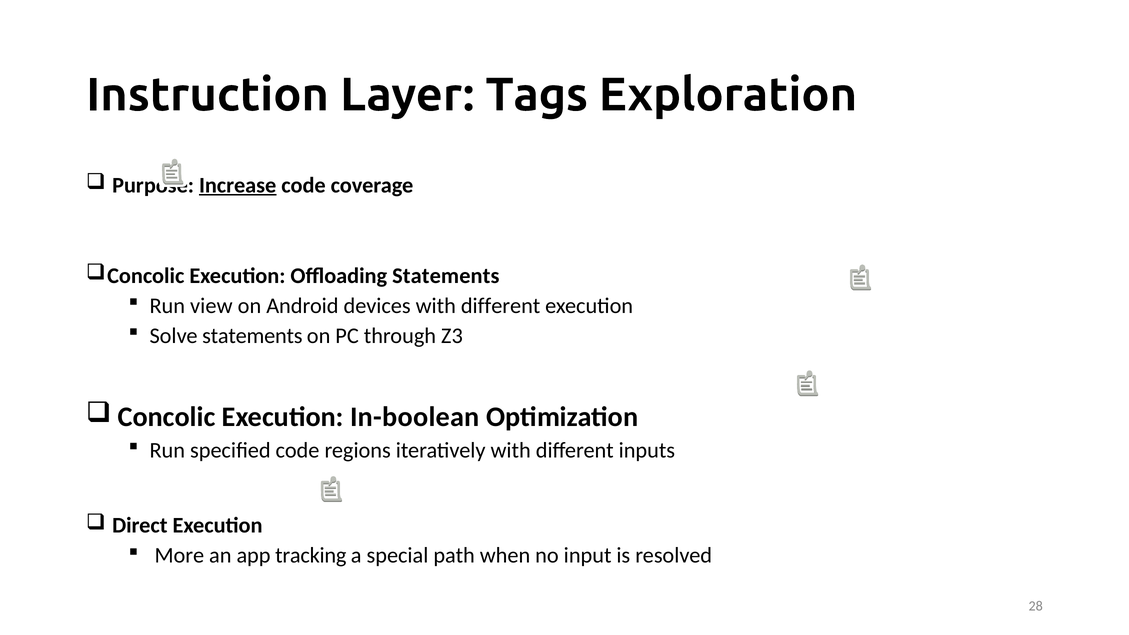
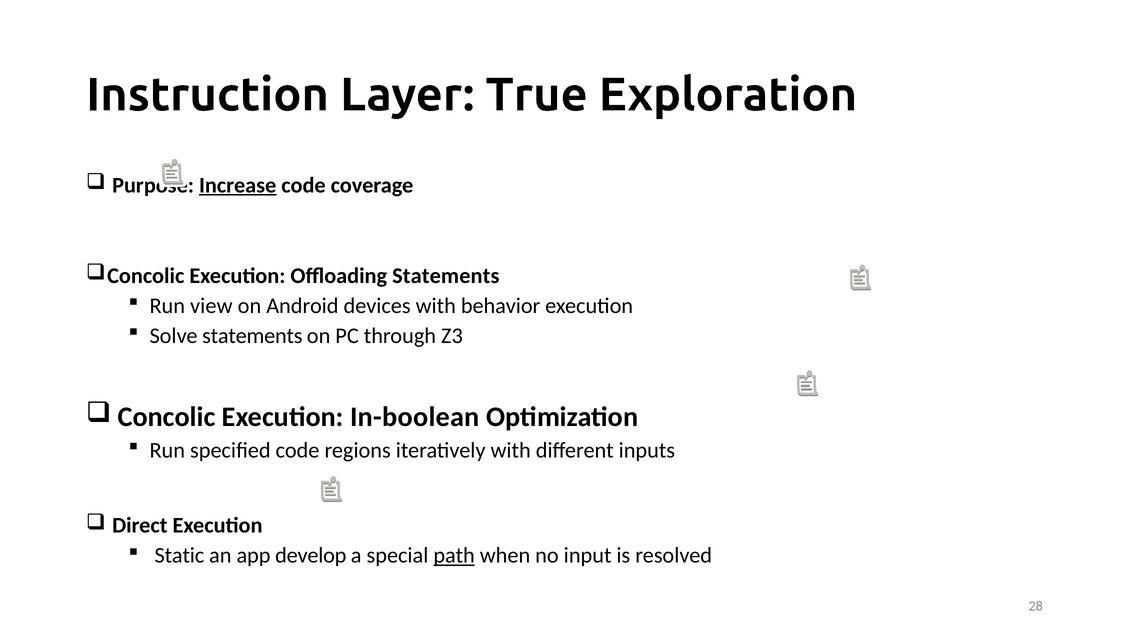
Tags: Tags -> True (537, 95)
devices with different: different -> behavior (501, 306)
More: More -> Static (179, 556)
tracking: tracking -> develop (311, 556)
path underline: none -> present (454, 556)
